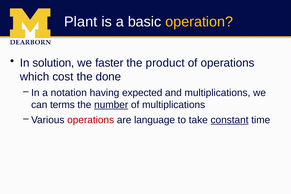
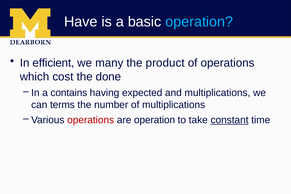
Plant: Plant -> Have (81, 22)
operation colour: yellow -> light blue (199, 22)
solution: solution -> efficient (53, 63)
faster: faster -> many (109, 63)
notation: notation -> contains (69, 93)
number underline: present -> none (111, 105)
are language: language -> operation (155, 120)
